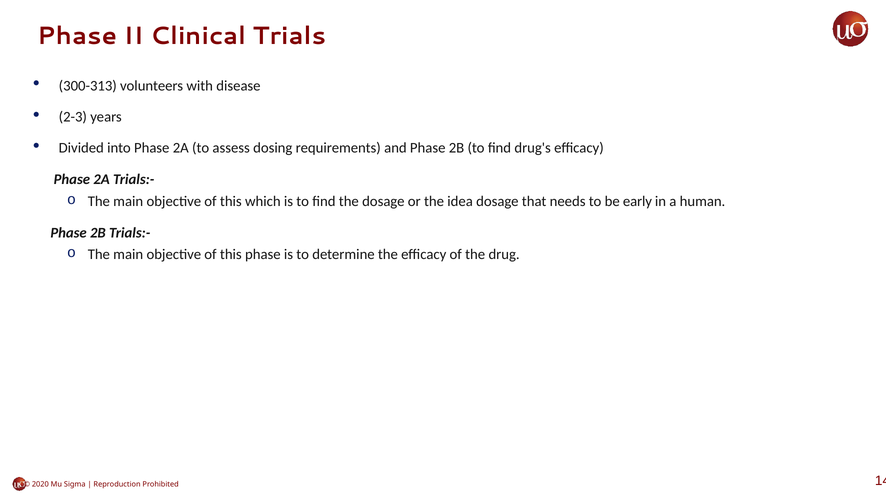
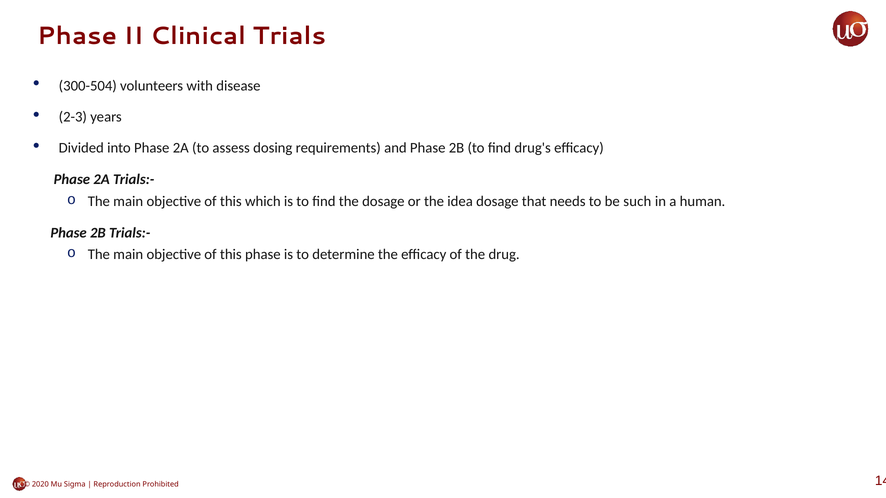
300-313: 300-313 -> 300-504 (88, 86)
early: early -> such (637, 201)
